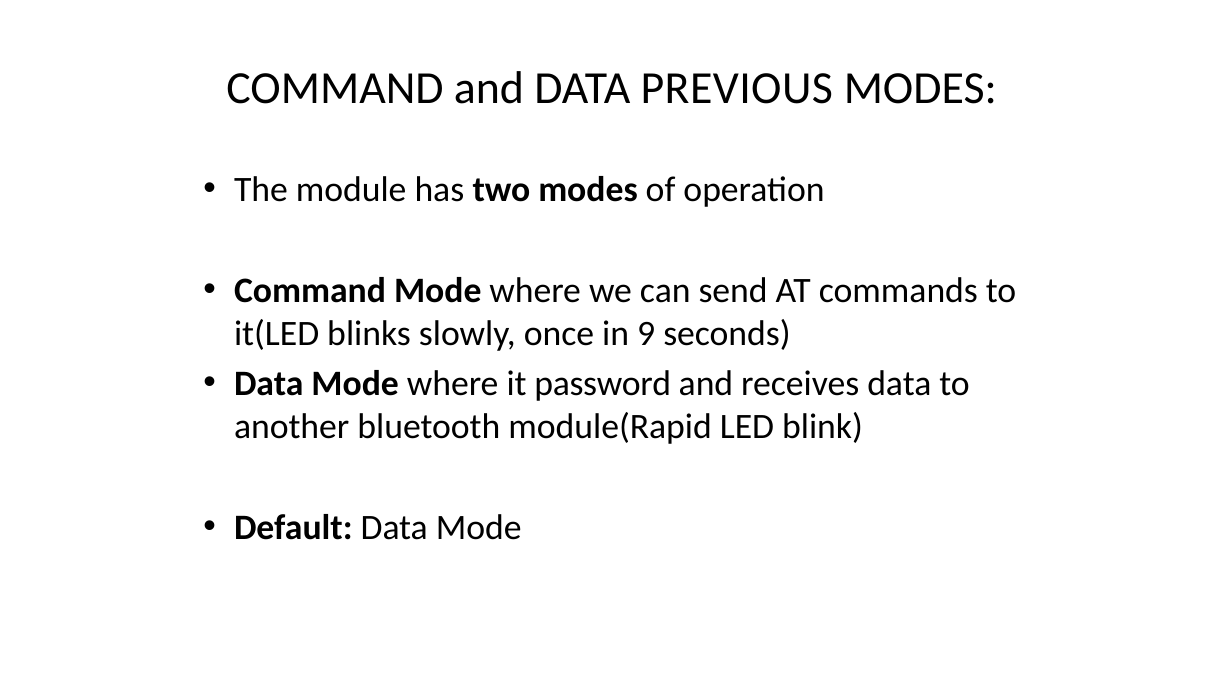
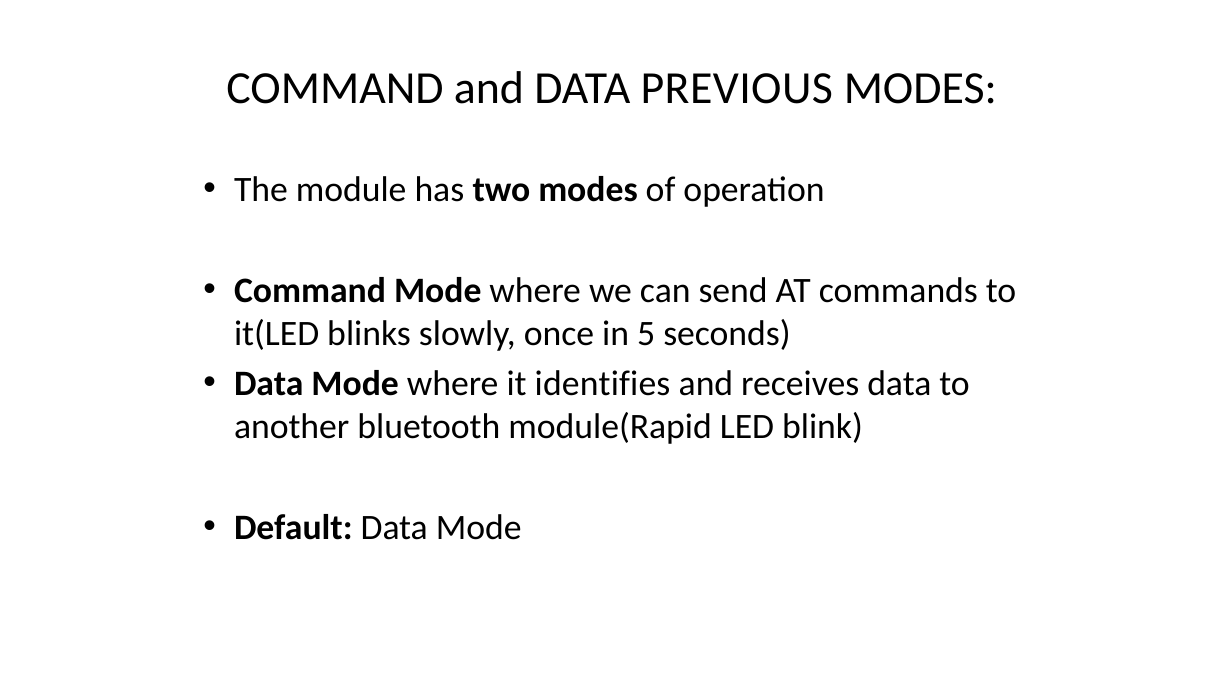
9: 9 -> 5 (646, 333)
password: password -> identifies (603, 384)
